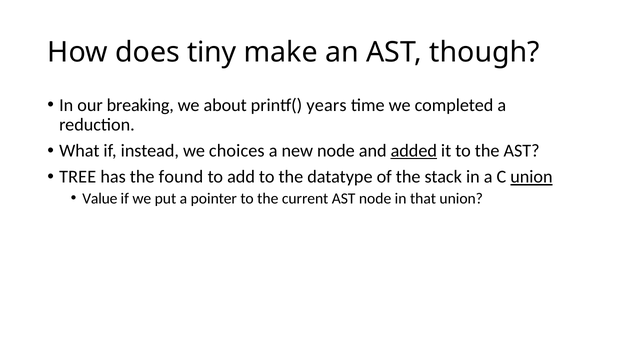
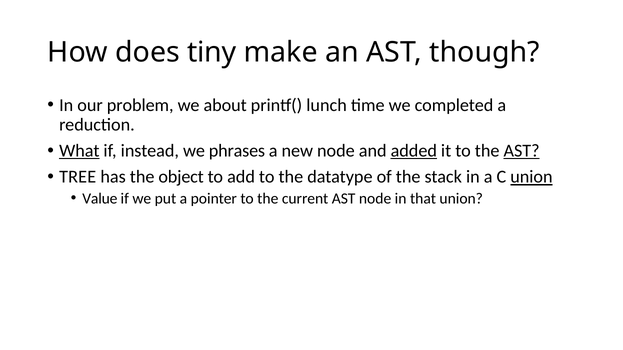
breaking: breaking -> problem (140, 105)
years: years -> lunch (327, 105)
What underline: none -> present (79, 151)
choices: choices -> phrases (237, 151)
AST underline: none -> present (522, 151)
found: found -> object (181, 177)
